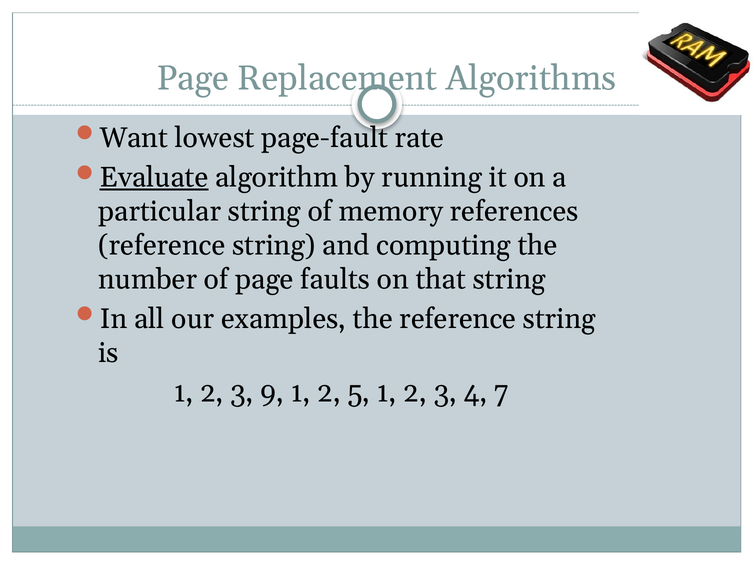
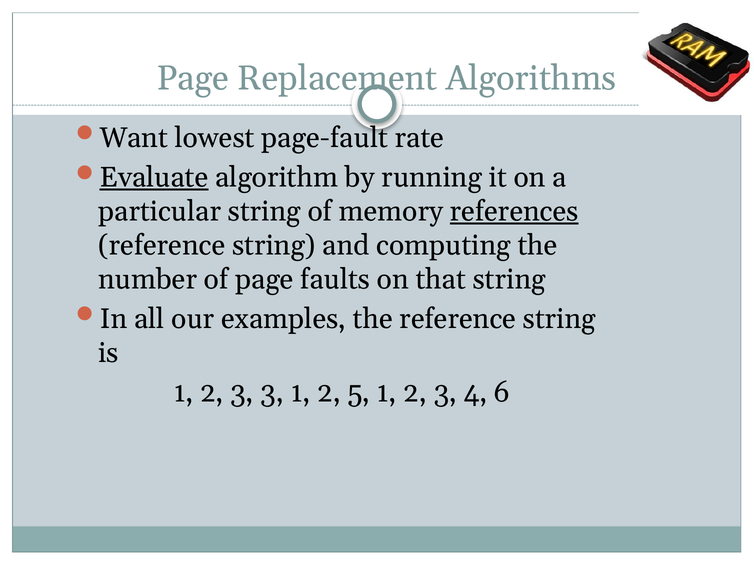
references underline: none -> present (514, 212)
3 9: 9 -> 3 (272, 393)
7: 7 -> 6 (502, 393)
